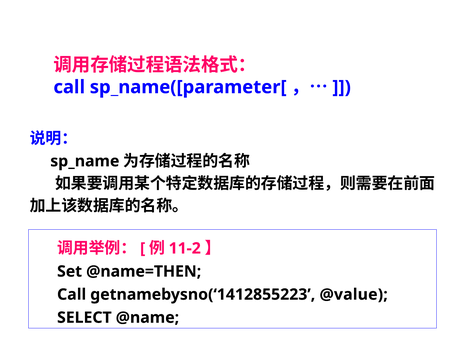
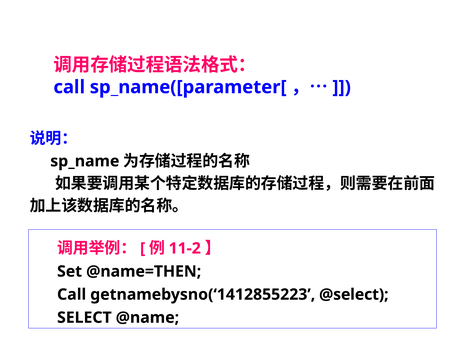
@value: @value -> @select (354, 295)
